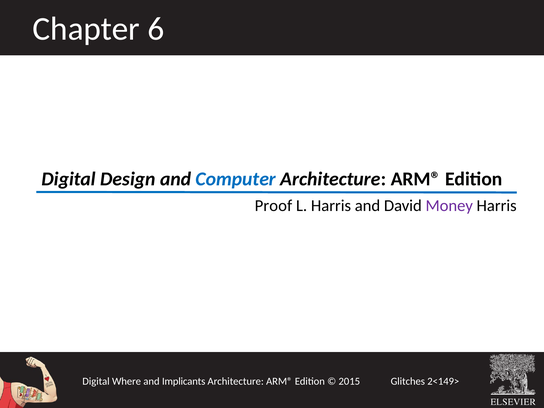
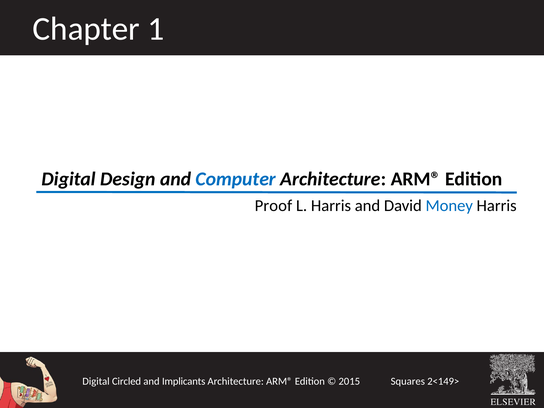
6: 6 -> 1 (156, 29)
Money colour: purple -> blue (449, 206)
Where: Where -> Circled (127, 382)
Glitches: Glitches -> Squares (408, 382)
